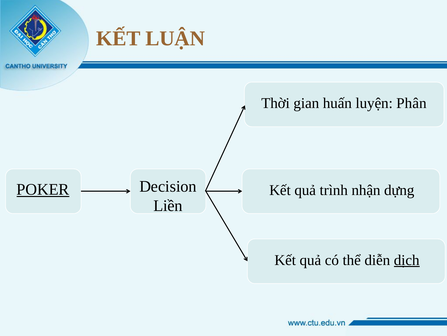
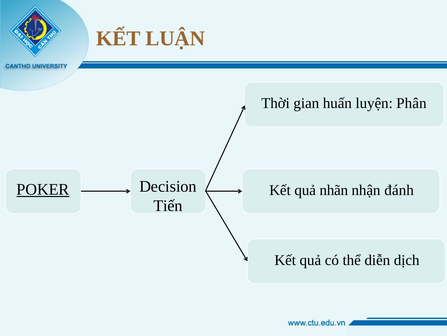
trình: trình -> nhãn (334, 190)
dựng: dựng -> đánh (399, 190)
Liền: Liền -> Tiến (168, 205)
dịch underline: present -> none (407, 260)
